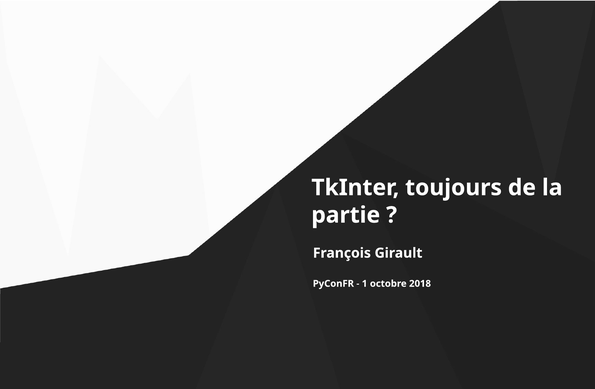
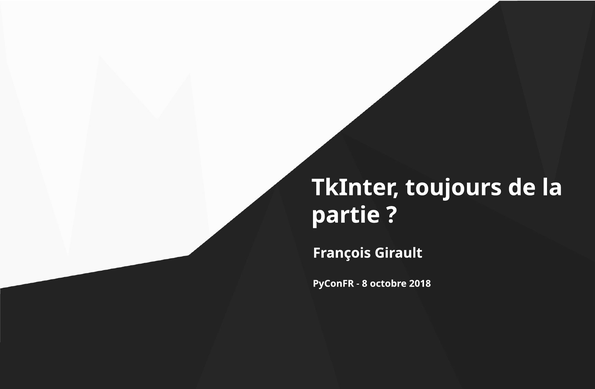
1: 1 -> 8 (365, 284)
